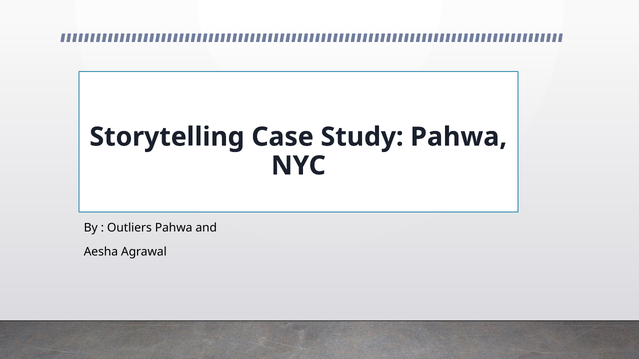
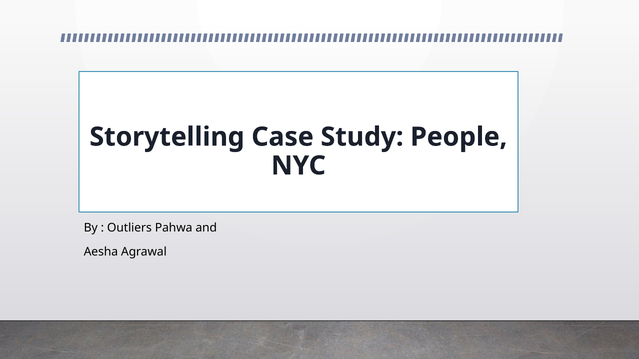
Study Pahwa: Pahwa -> People (459, 137)
